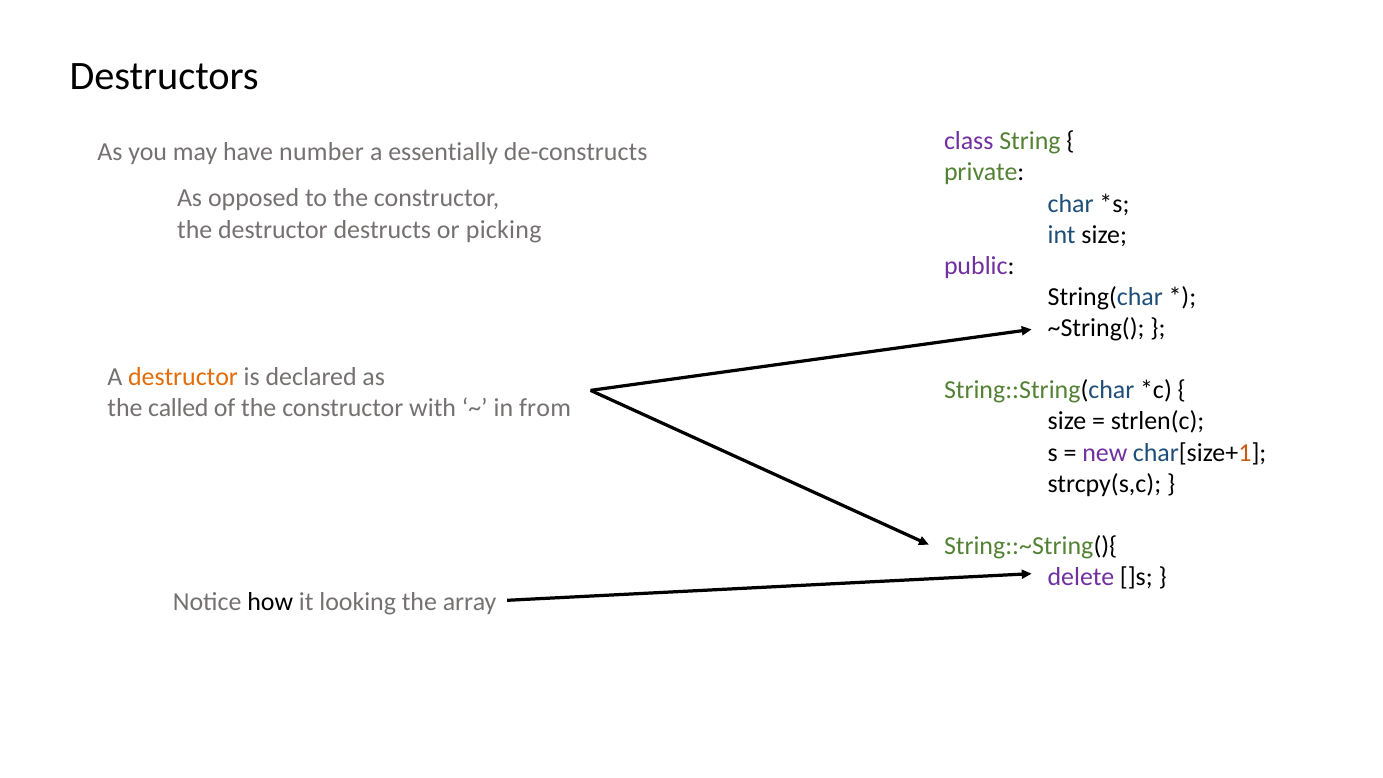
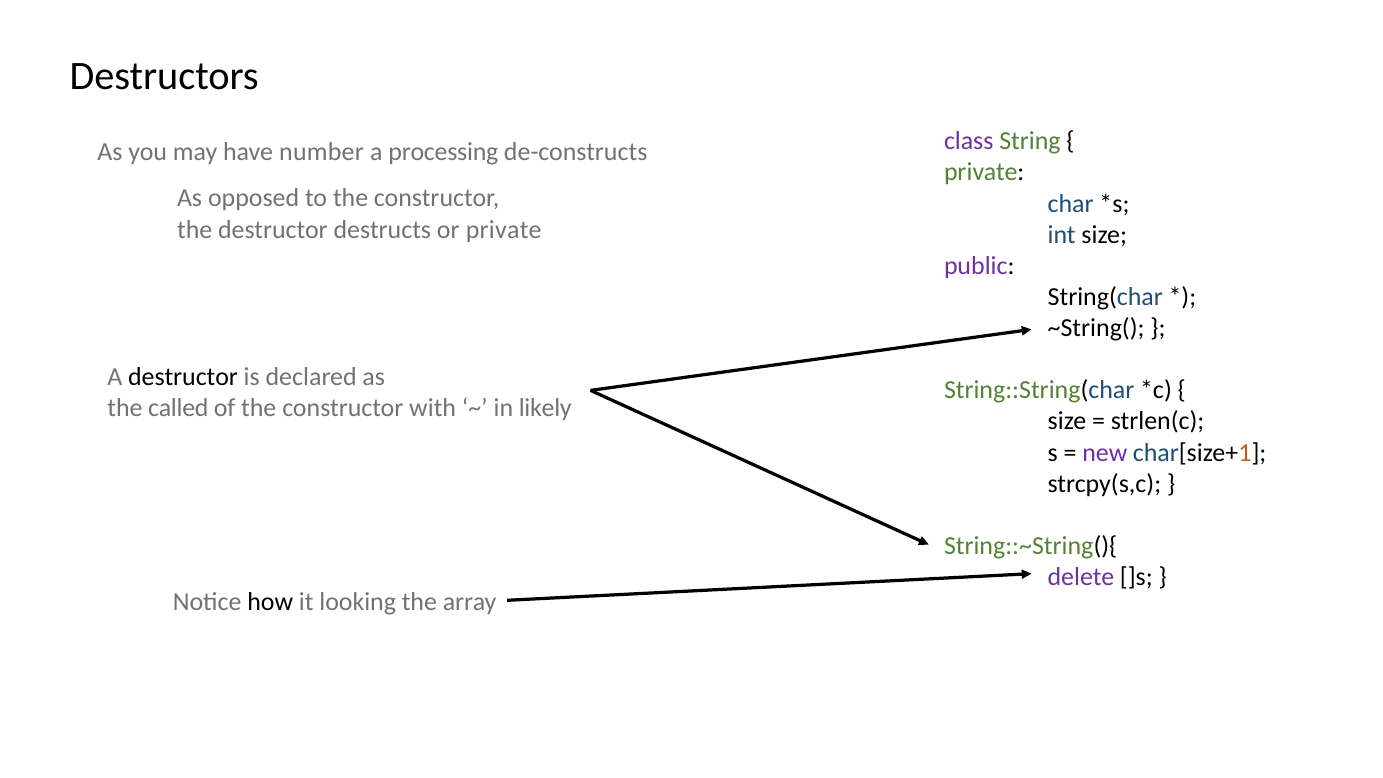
essentially: essentially -> processing (443, 152)
or picking: picking -> private (504, 229)
destructor colour: orange -> black (183, 377)
from: from -> likely (545, 408)
